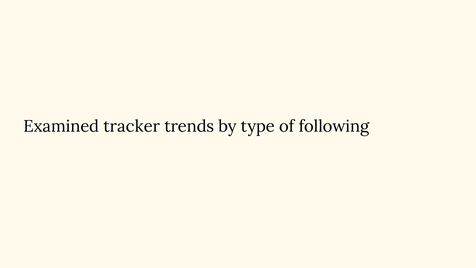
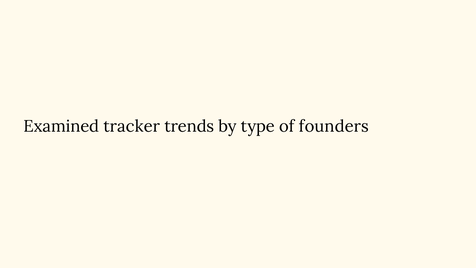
following: following -> founders (334, 126)
